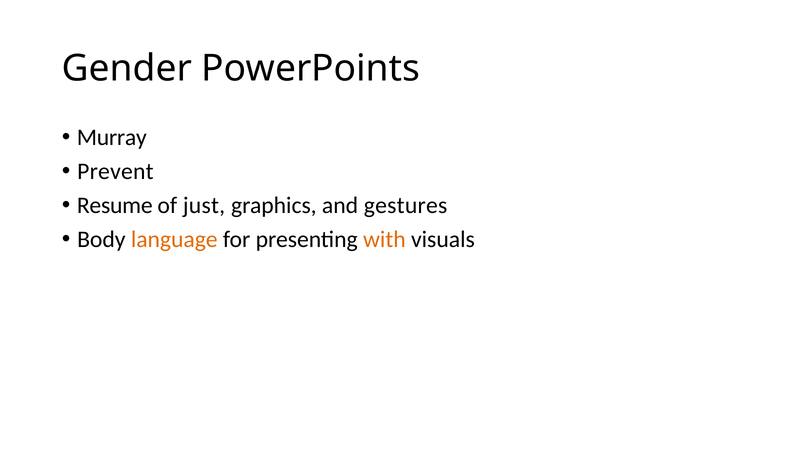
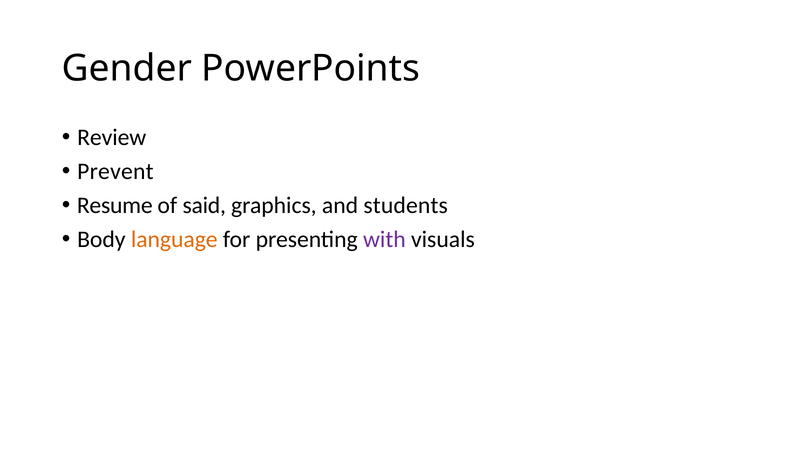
Murray: Murray -> Review (112, 137)
just: just -> said (204, 205)
gestures: gestures -> students (406, 205)
with colour: orange -> purple (384, 239)
